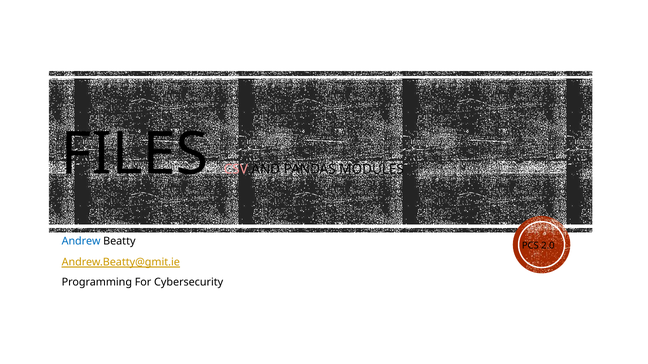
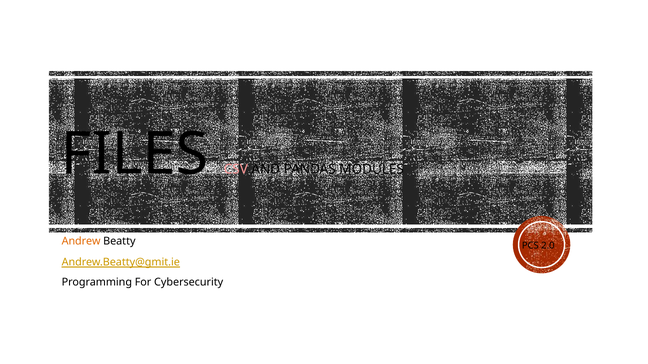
Andrew colour: blue -> orange (81, 241)
